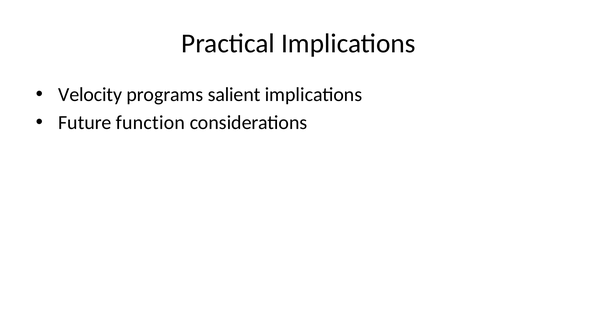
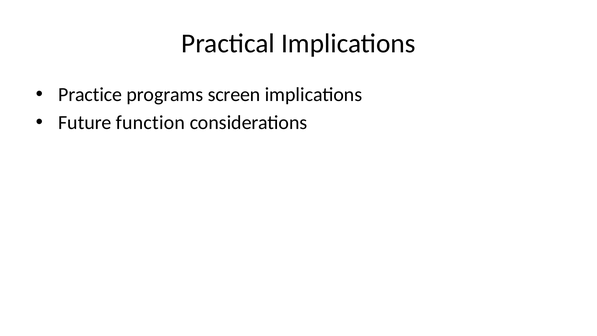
Velocity: Velocity -> Practice (90, 95)
salient: salient -> screen (234, 95)
